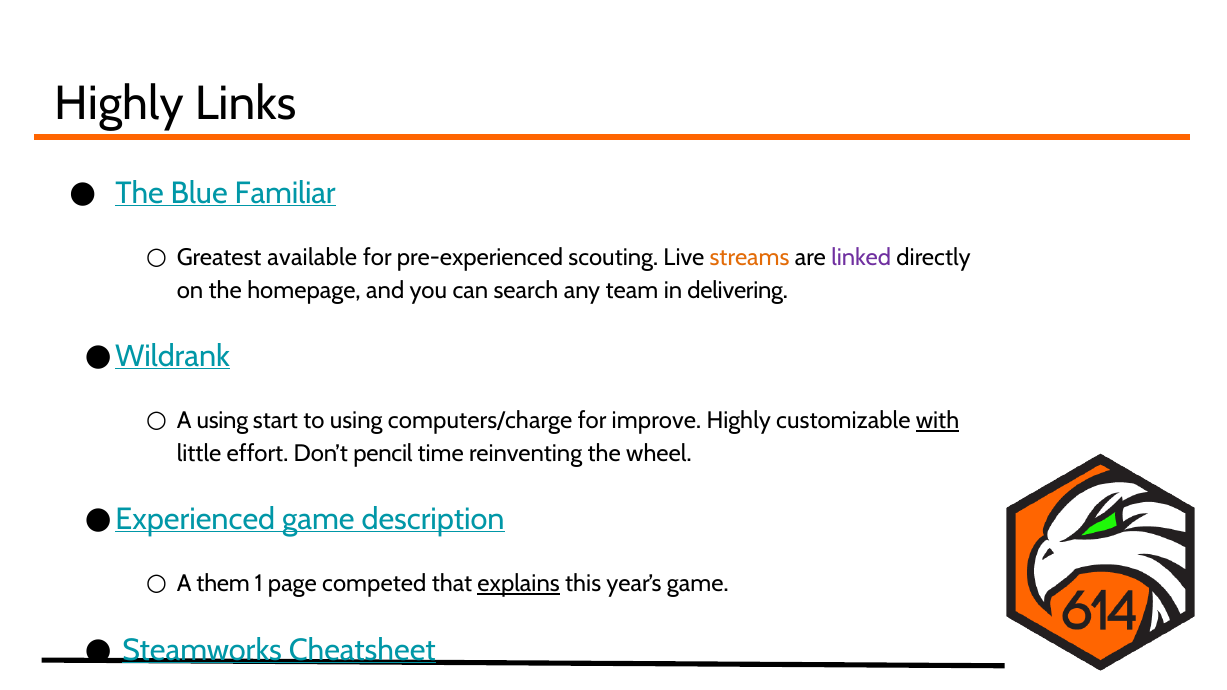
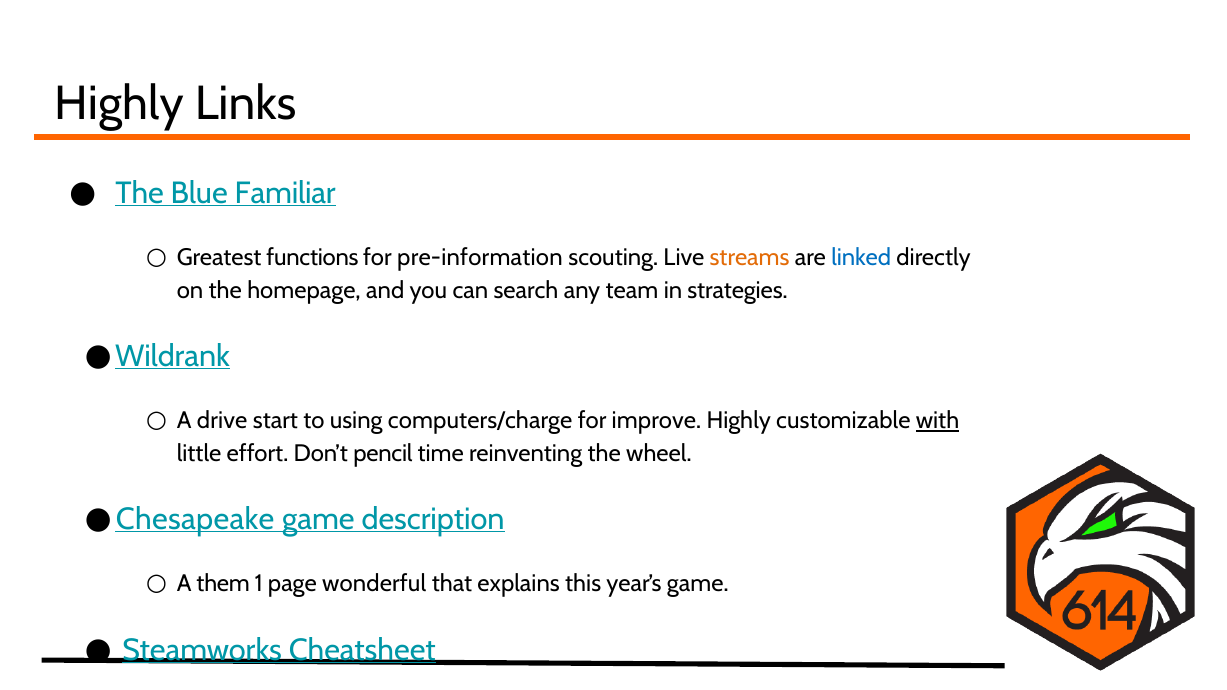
available: available -> functions (313, 257)
pre-experienced: pre-experienced -> pre-information (480, 257)
linked colour: purple -> blue (861, 257)
delivering: delivering -> strategies (737, 290)
A using: using -> drive (222, 421)
Experienced: Experienced -> Chesapeake (195, 520)
competed: competed -> wonderful (374, 584)
explains underline: present -> none (519, 584)
